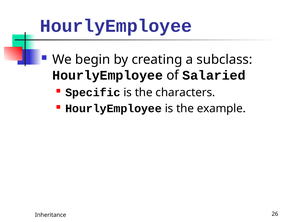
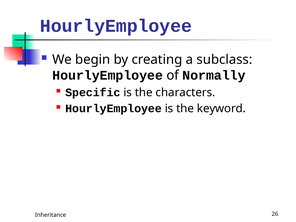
Salaried: Salaried -> Normally (214, 75)
example: example -> keyword (221, 109)
